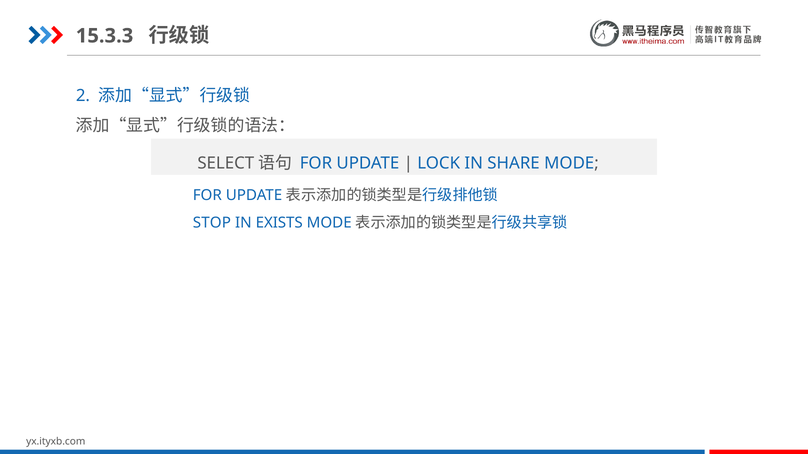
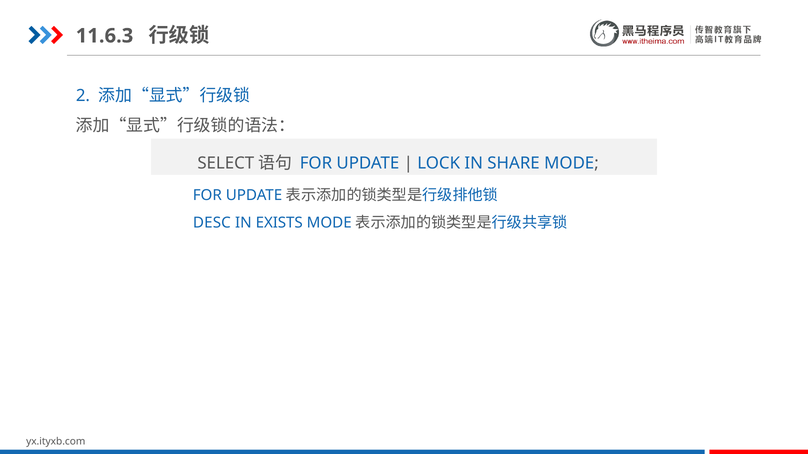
15.3.3: 15.3.3 -> 11.6.3 (105, 36)
STOP: STOP -> DESC (212, 223)
